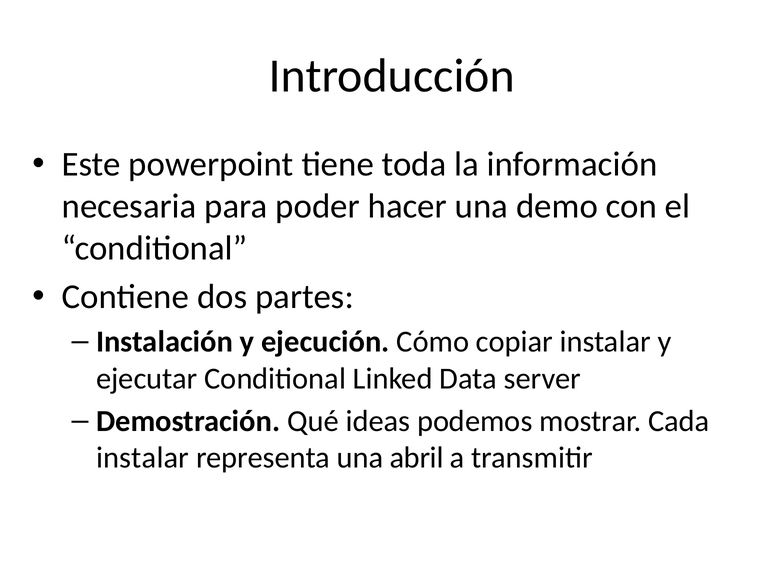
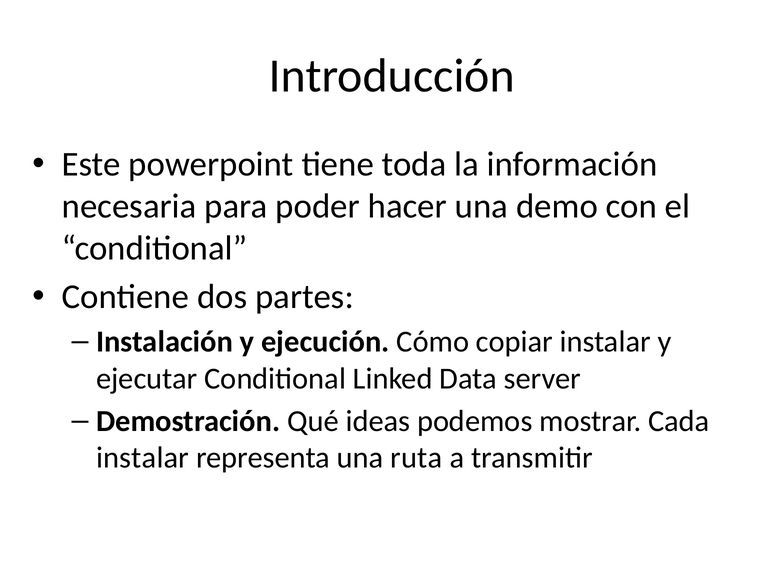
abril: abril -> ruta (416, 458)
